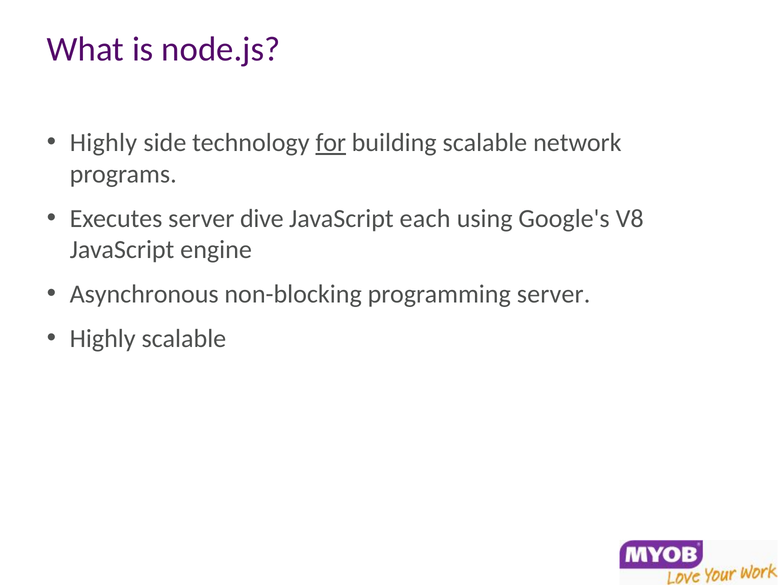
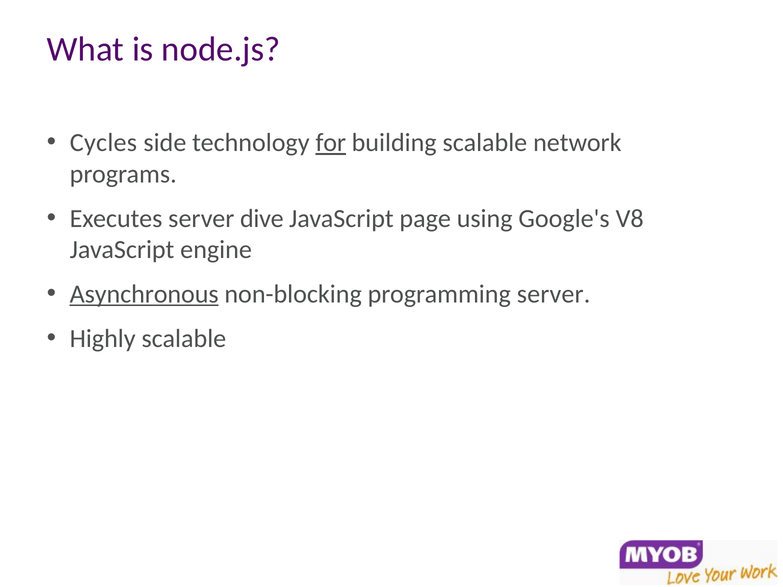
Highly: Highly -> Cycles (103, 143)
each: each -> page (425, 219)
Asynchronous underline: none -> present (144, 294)
